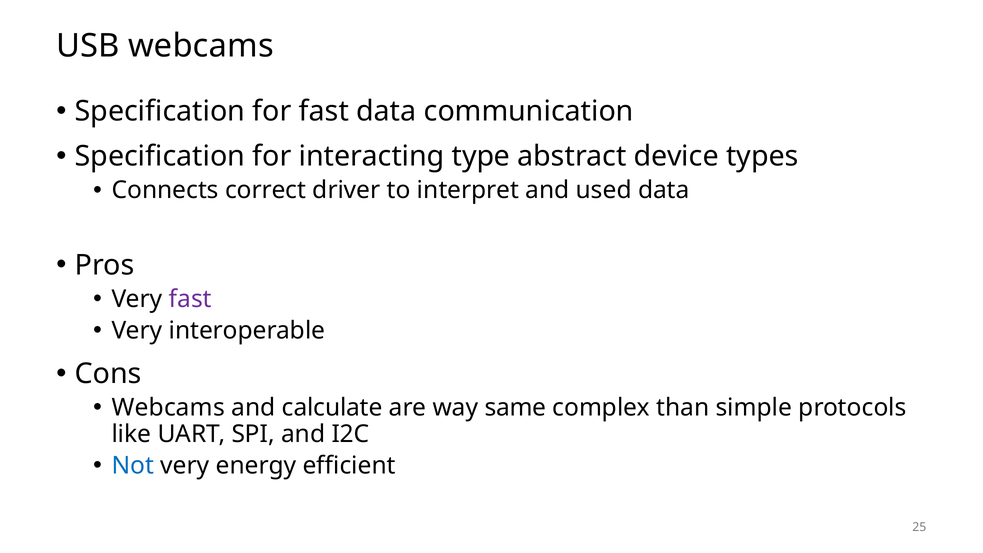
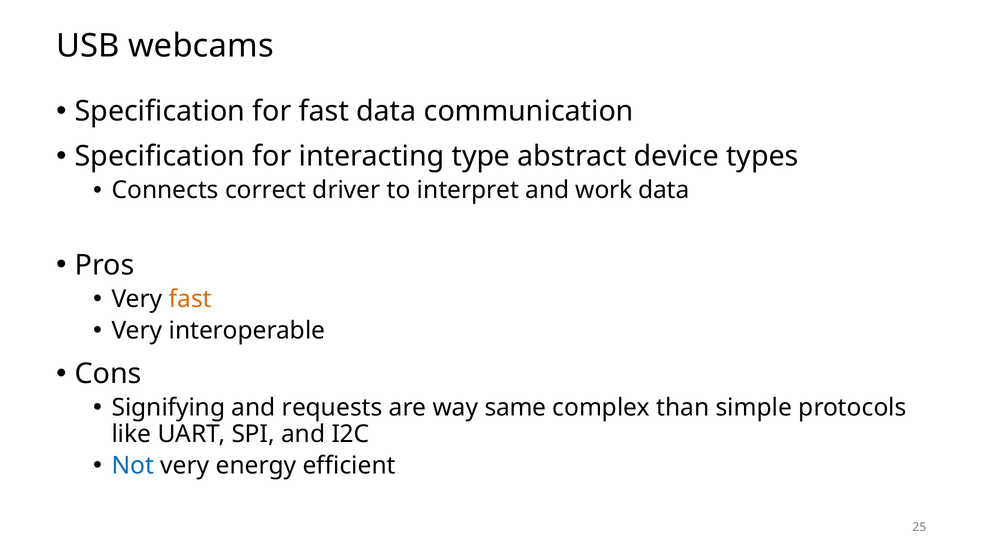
used: used -> work (604, 190)
fast colour: purple -> orange (190, 299)
Webcams: Webcams -> Signifying (168, 408)
calculate: calculate -> requests (332, 408)
